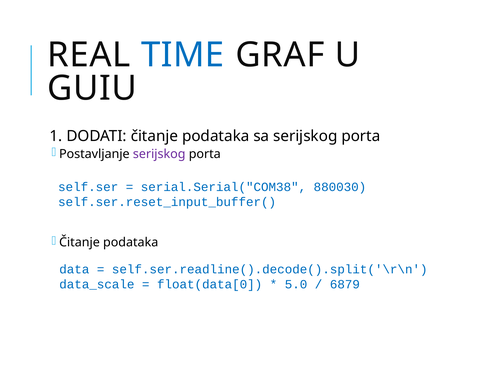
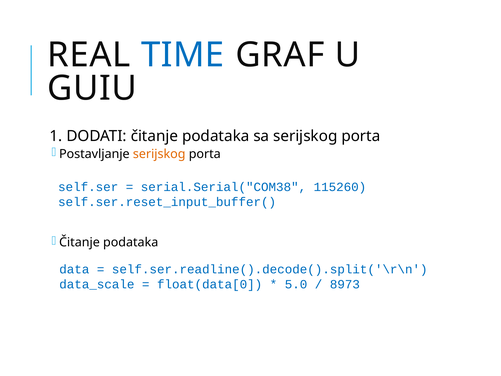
serijskog colour: purple -> orange (159, 154)
880030: 880030 -> 115260 (340, 187)
6879: 6879 -> 8973 (345, 284)
